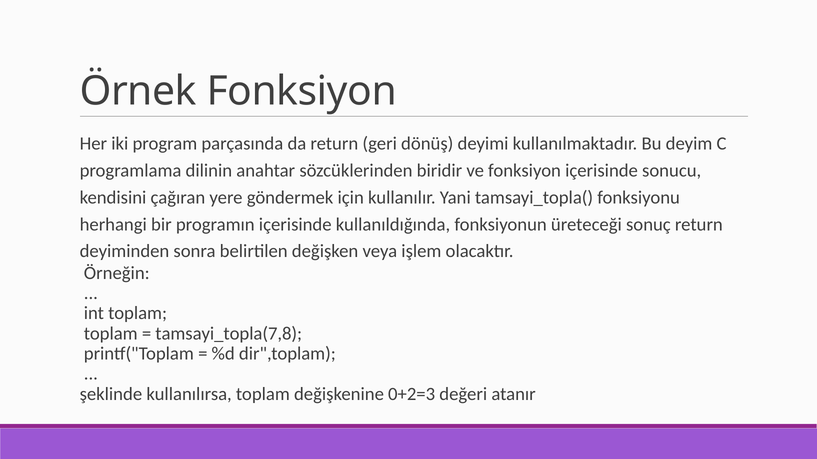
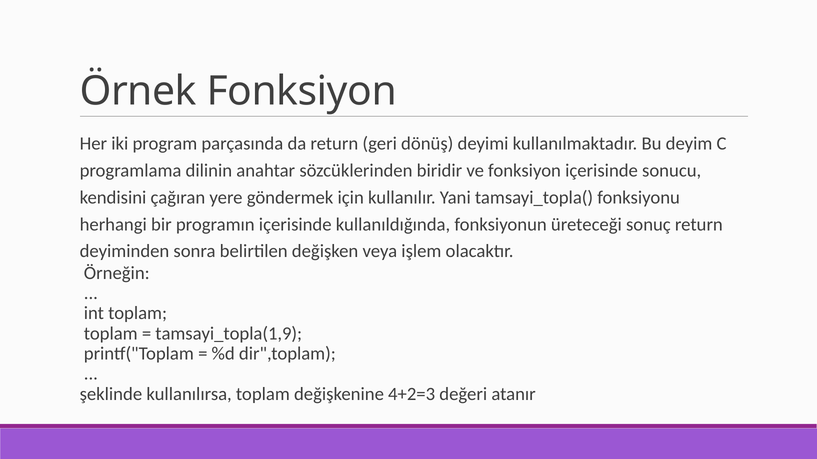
tamsayi_topla(7,8: tamsayi_topla(7,8 -> tamsayi_topla(1,9 (229, 334)
0+2=3: 0+2=3 -> 4+2=3 (412, 394)
